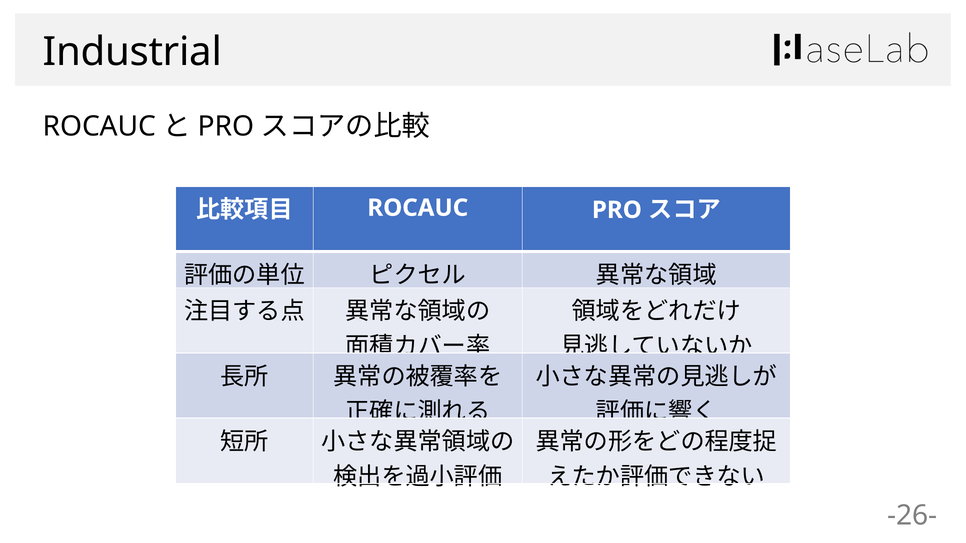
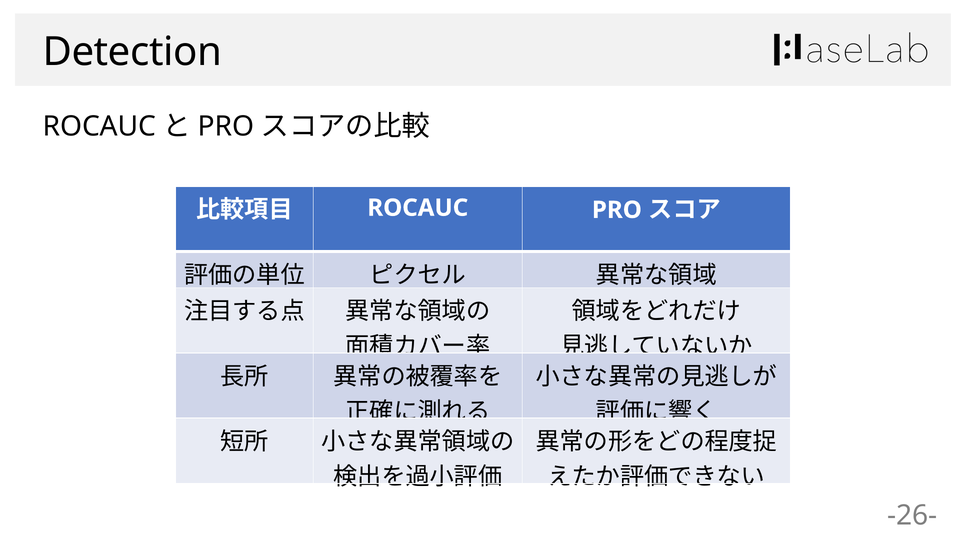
Industrial: Industrial -> Detection (132, 52)
